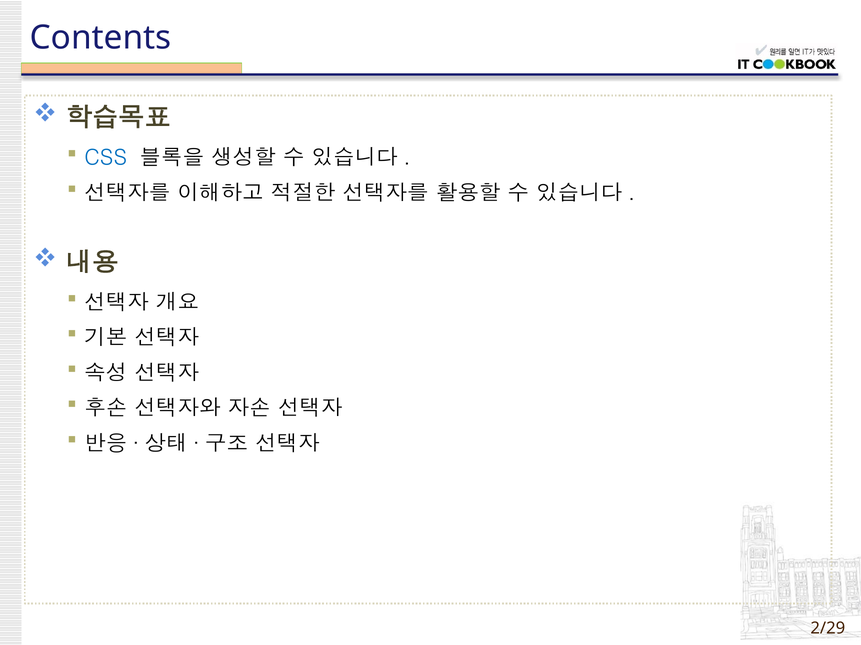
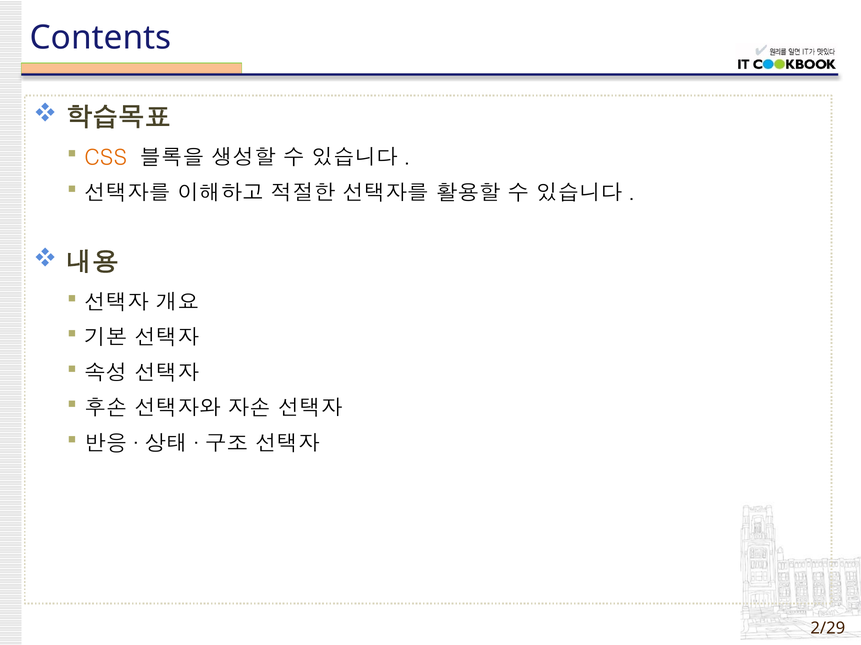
CSS colour: blue -> orange (106, 158)
